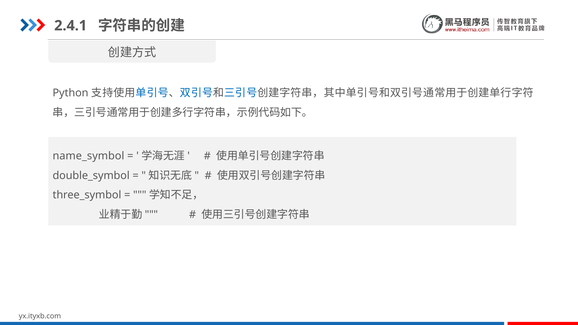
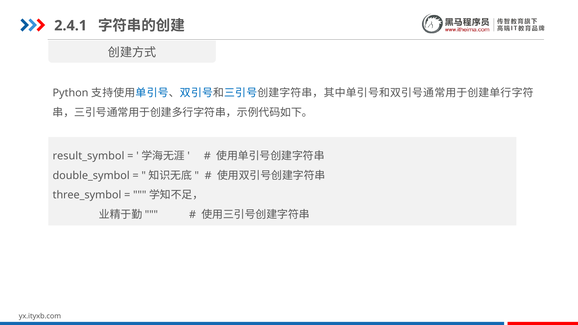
name_symbol: name_symbol -> result_symbol (88, 156)
